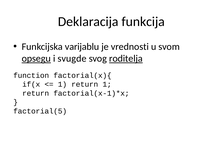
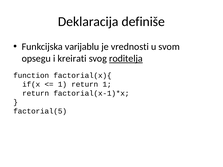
funkcija: funkcija -> definiše (143, 22)
opsegu underline: present -> none (36, 59)
svugde: svugde -> kreirati (72, 59)
